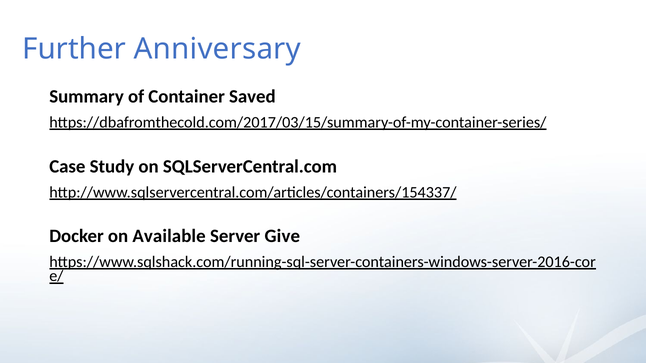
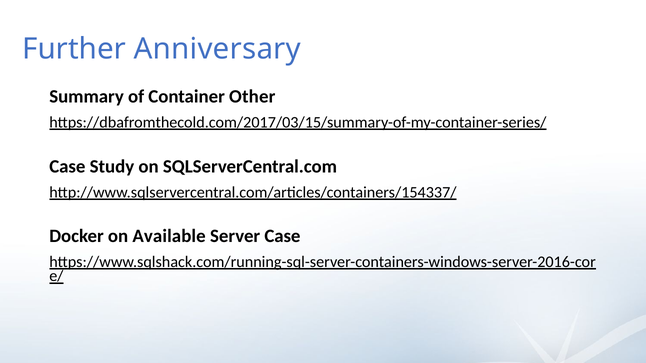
Saved: Saved -> Other (252, 97)
Server Give: Give -> Case (282, 236)
